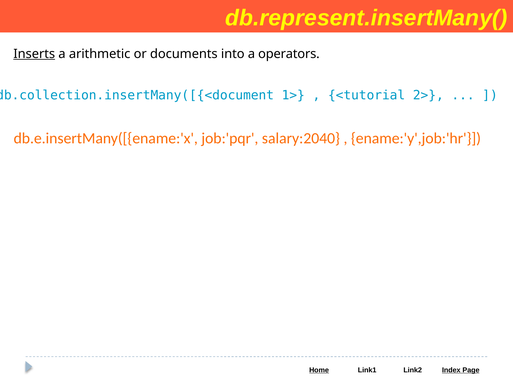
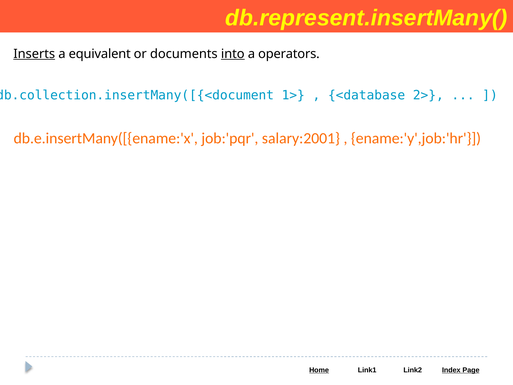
arithmetic: arithmetic -> equivalent (100, 54)
into underline: none -> present (233, 54)
<tutorial: <tutorial -> <database (367, 95)
salary:2040: salary:2040 -> salary:2001 (301, 138)
